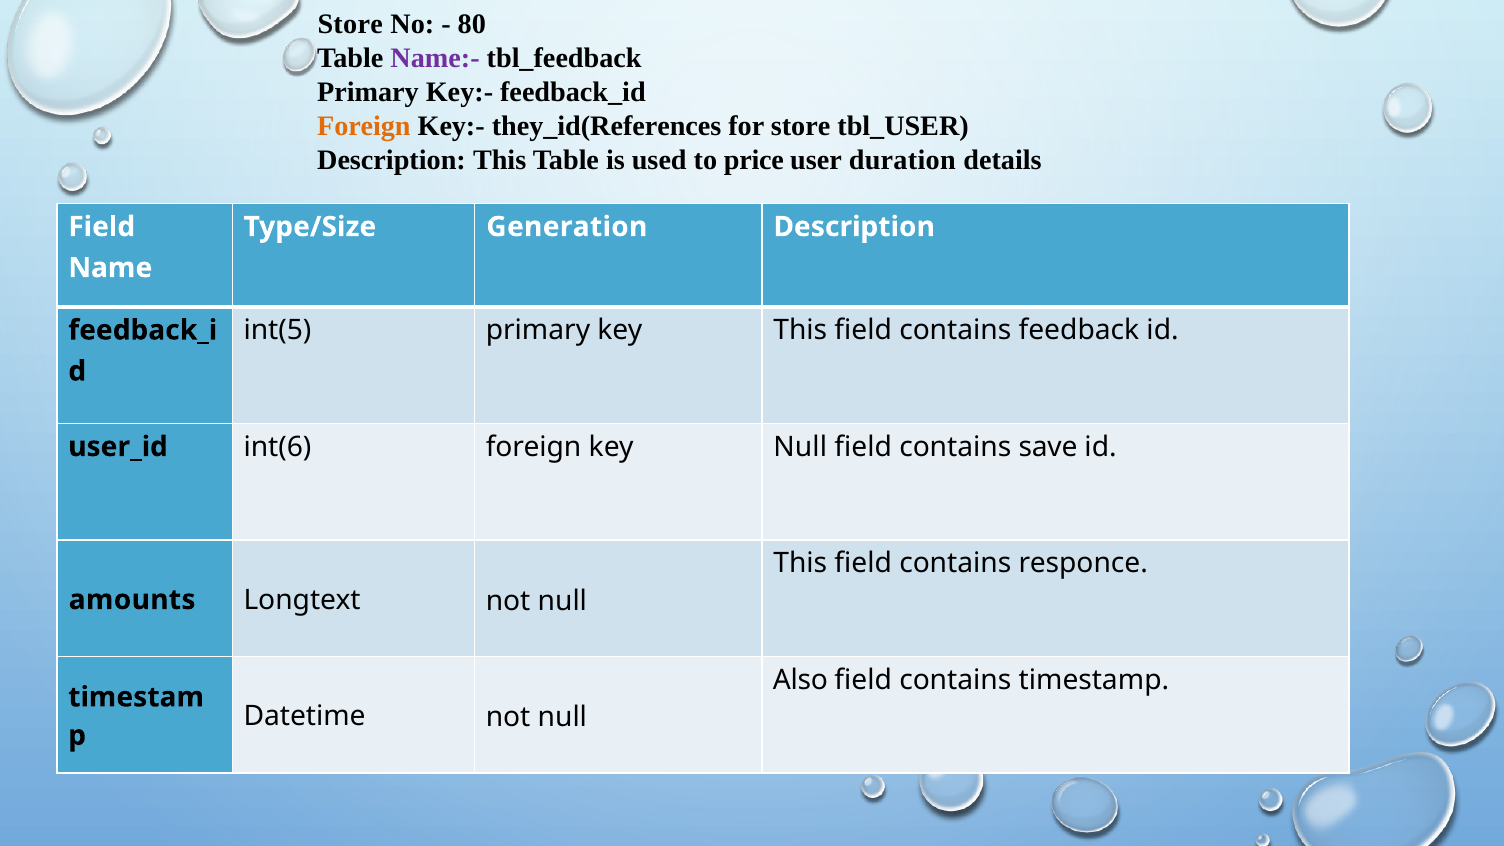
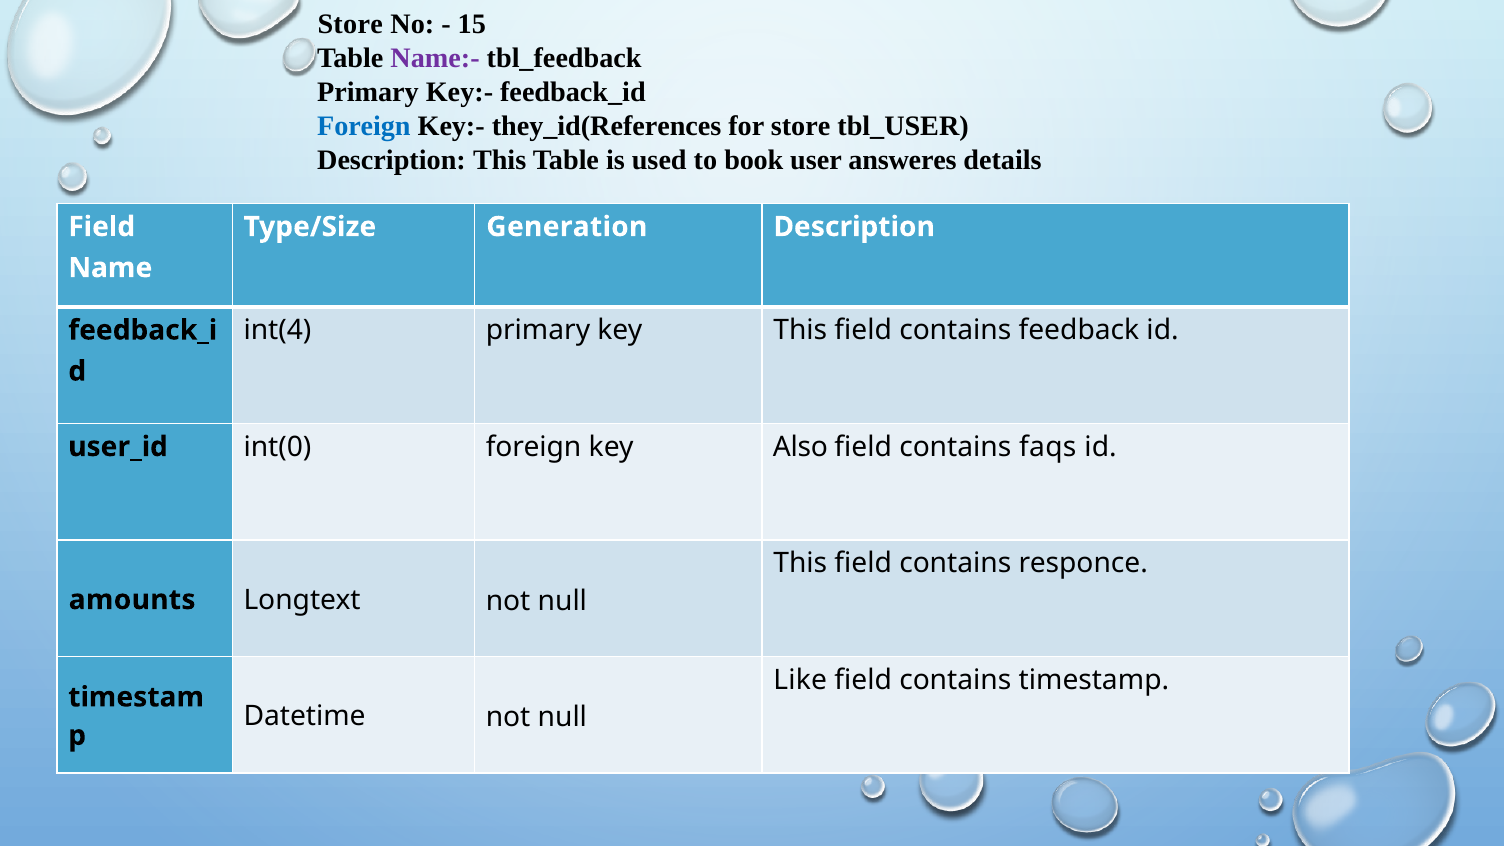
80: 80 -> 15 (472, 24)
Foreign colour: orange -> blue (364, 126)
price: price -> book (754, 160)
duration: duration -> answeres (902, 160)
int(5: int(5 -> int(4 (277, 330)
int(6: int(6 -> int(0 (277, 447)
key Null: Null -> Also (800, 447)
save: save -> faqs (1048, 447)
Also: Also -> Like (800, 680)
